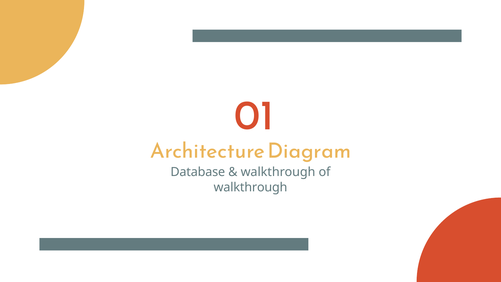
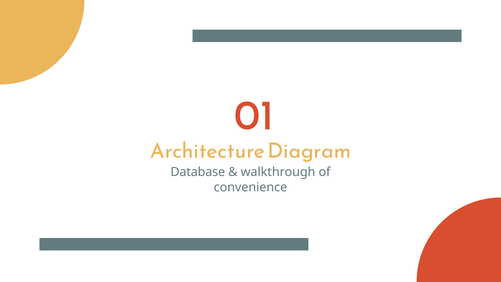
walkthrough: walkthrough -> convenience (250, 187)
